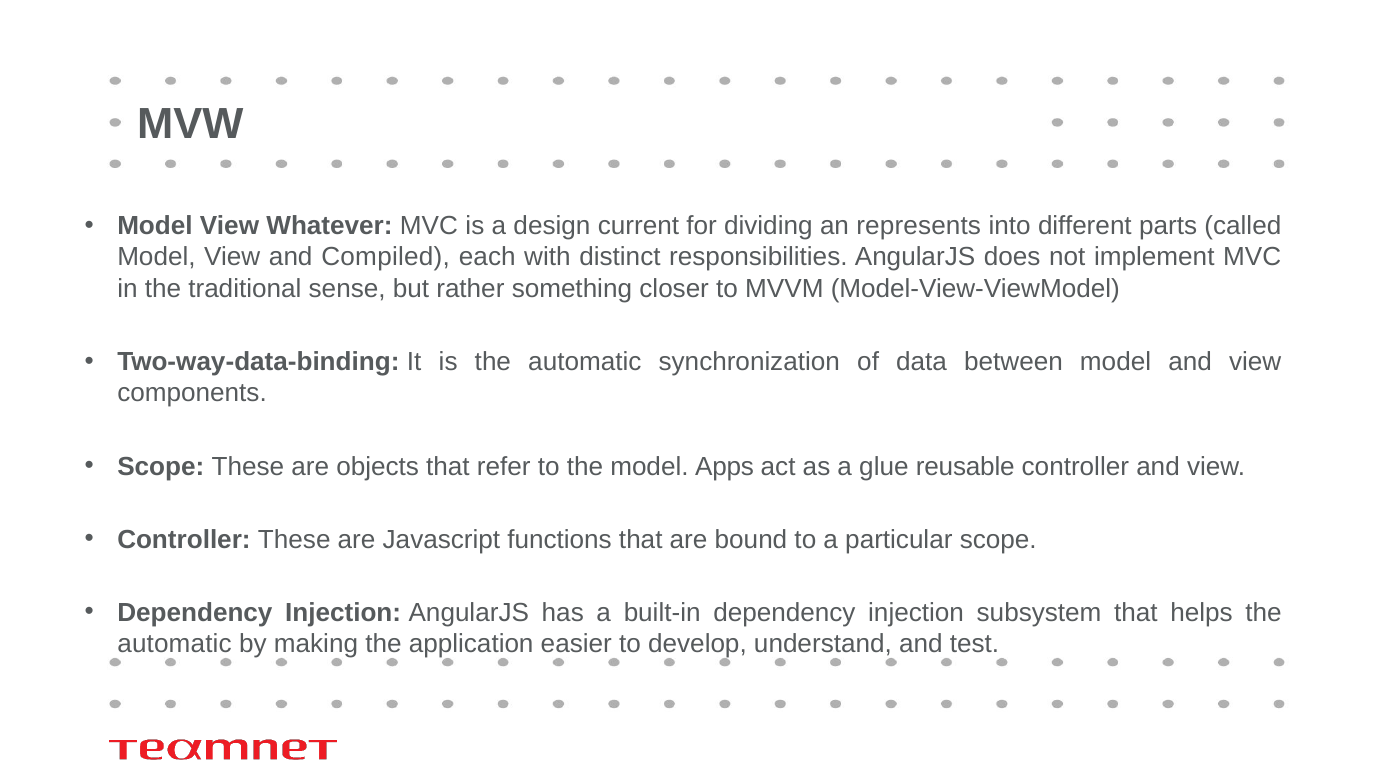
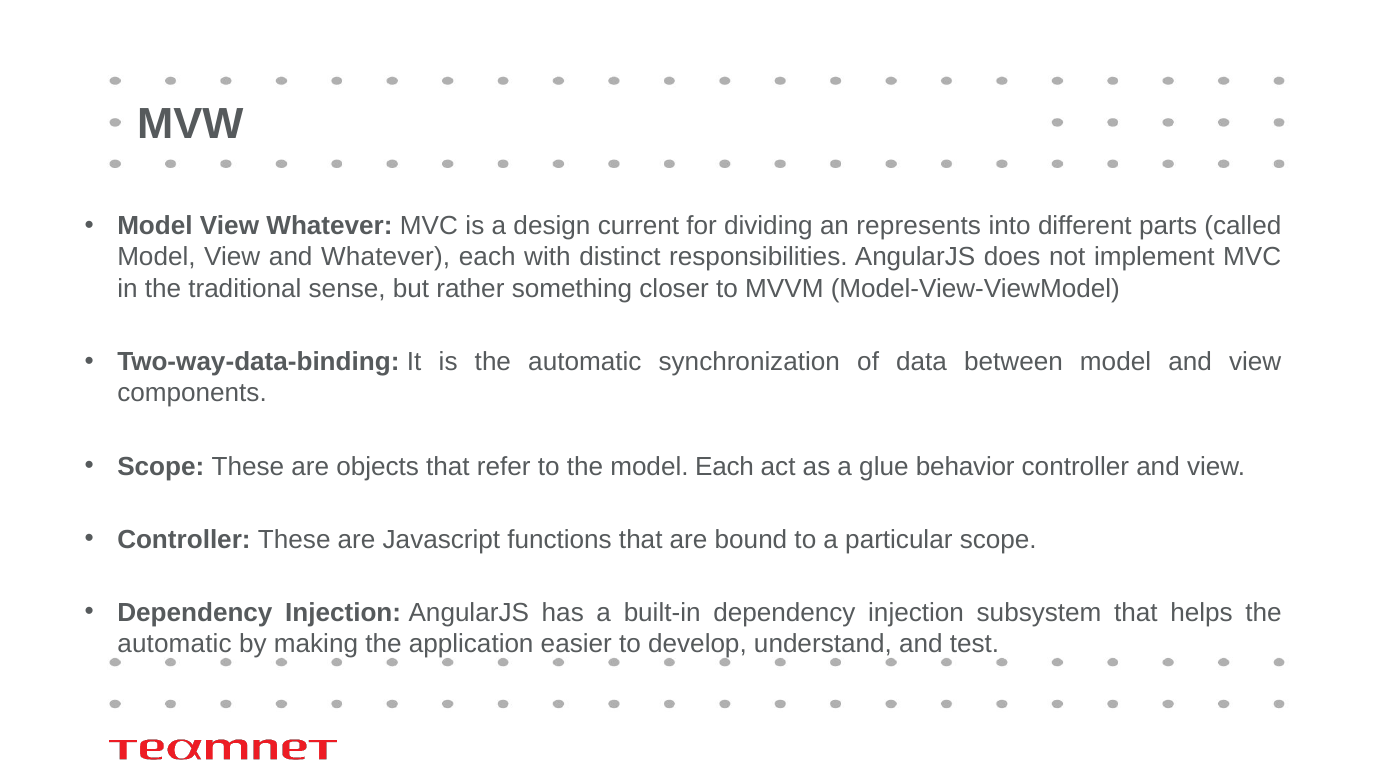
and Compiled: Compiled -> Whatever (386, 257)
model Apps: Apps -> Each (725, 466)
reusable: reusable -> behavior (965, 466)
